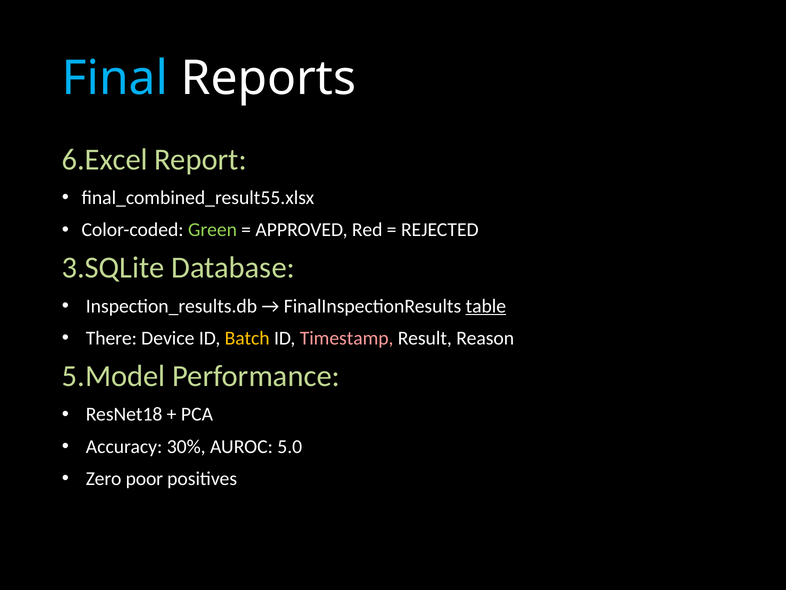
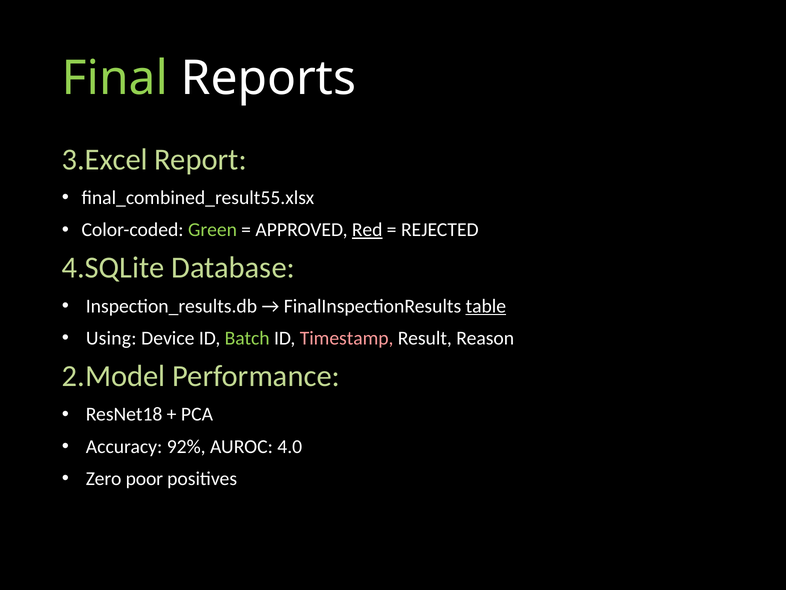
Final colour: light blue -> light green (115, 78)
6.Excel: 6.Excel -> 3.Excel (105, 159)
Red underline: none -> present (367, 230)
3.SQLite: 3.SQLite -> 4.SQLite (113, 268)
There: There -> Using (111, 338)
Batch colour: yellow -> light green (247, 338)
5.Model: 5.Model -> 2.Model (114, 376)
30%: 30% -> 92% (186, 446)
5.0: 5.0 -> 4.0 (290, 446)
